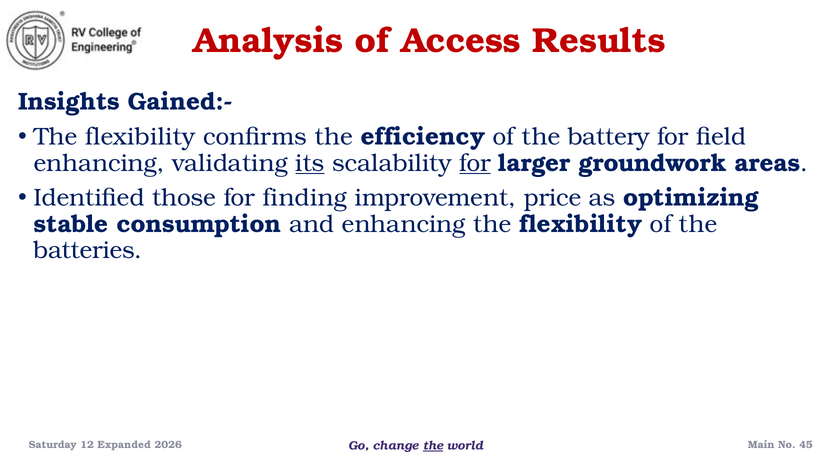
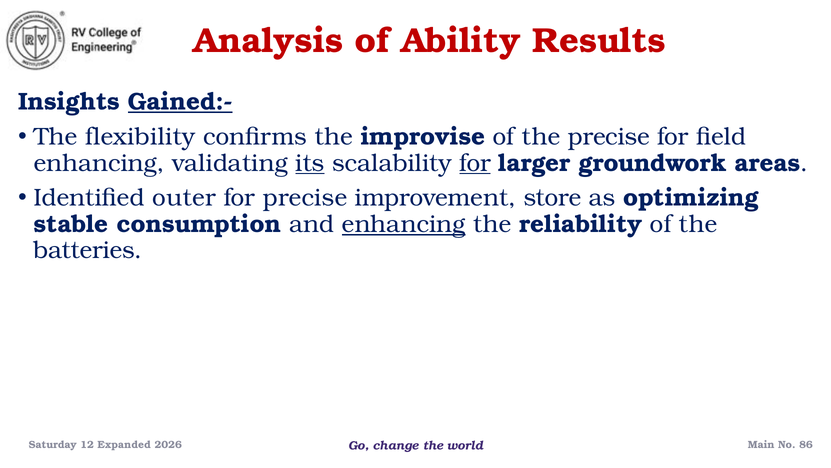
Access: Access -> Ability (461, 41)
Gained:- underline: none -> present (180, 102)
efficiency: efficiency -> improvise (423, 137)
the battery: battery -> precise (609, 137)
those: those -> outer (184, 198)
for finding: finding -> precise (305, 198)
price: price -> store (552, 198)
enhancing underline: none -> present (404, 224)
flexibility: flexibility -> reliability (581, 224)
45: 45 -> 86 (806, 444)
the underline: present -> none (433, 445)
